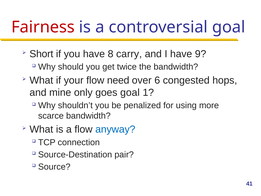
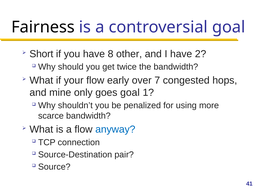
Fairness colour: red -> black (43, 27)
carry: carry -> other (129, 54)
9: 9 -> 2 (201, 54)
need: need -> early (118, 80)
6: 6 -> 7 (157, 80)
